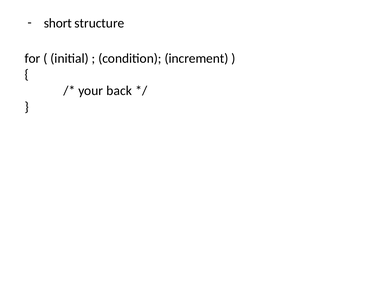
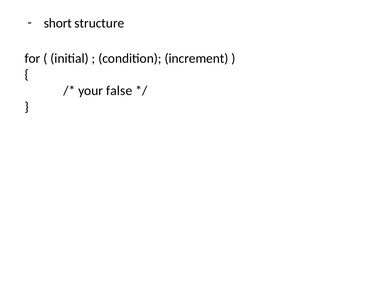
back: back -> false (119, 90)
